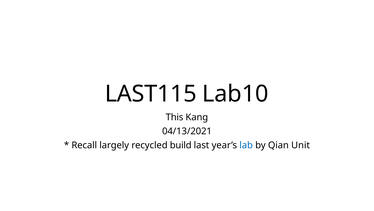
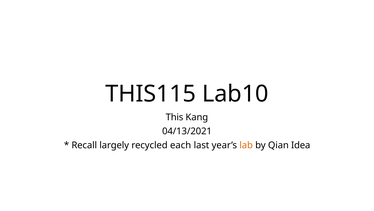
LAST115: LAST115 -> THIS115 (151, 93)
build: build -> each (181, 145)
lab colour: blue -> orange (246, 145)
Unit: Unit -> Idea (301, 145)
